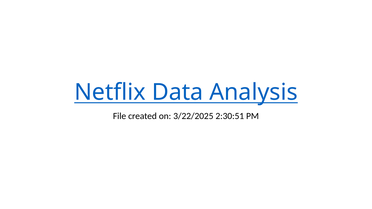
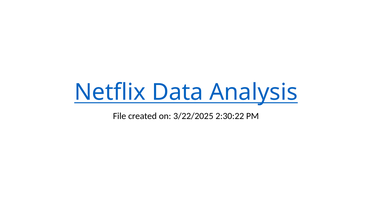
2:30:51: 2:30:51 -> 2:30:22 (230, 116)
